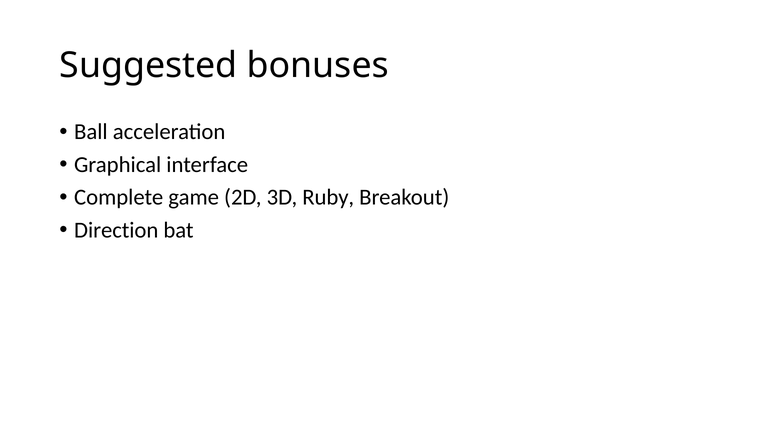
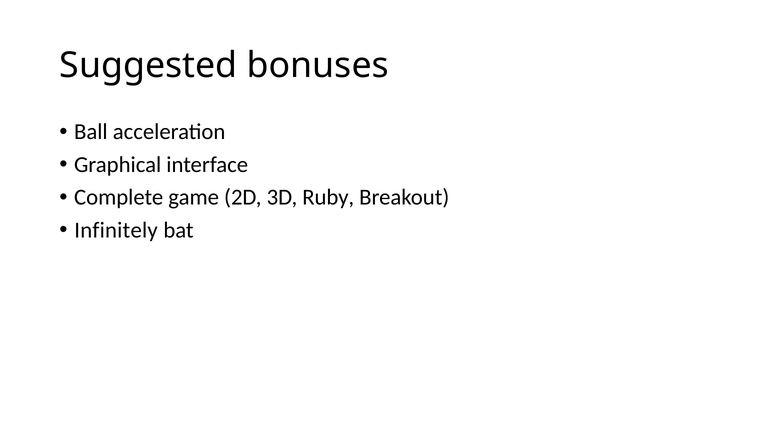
Direction: Direction -> Infinitely (116, 230)
